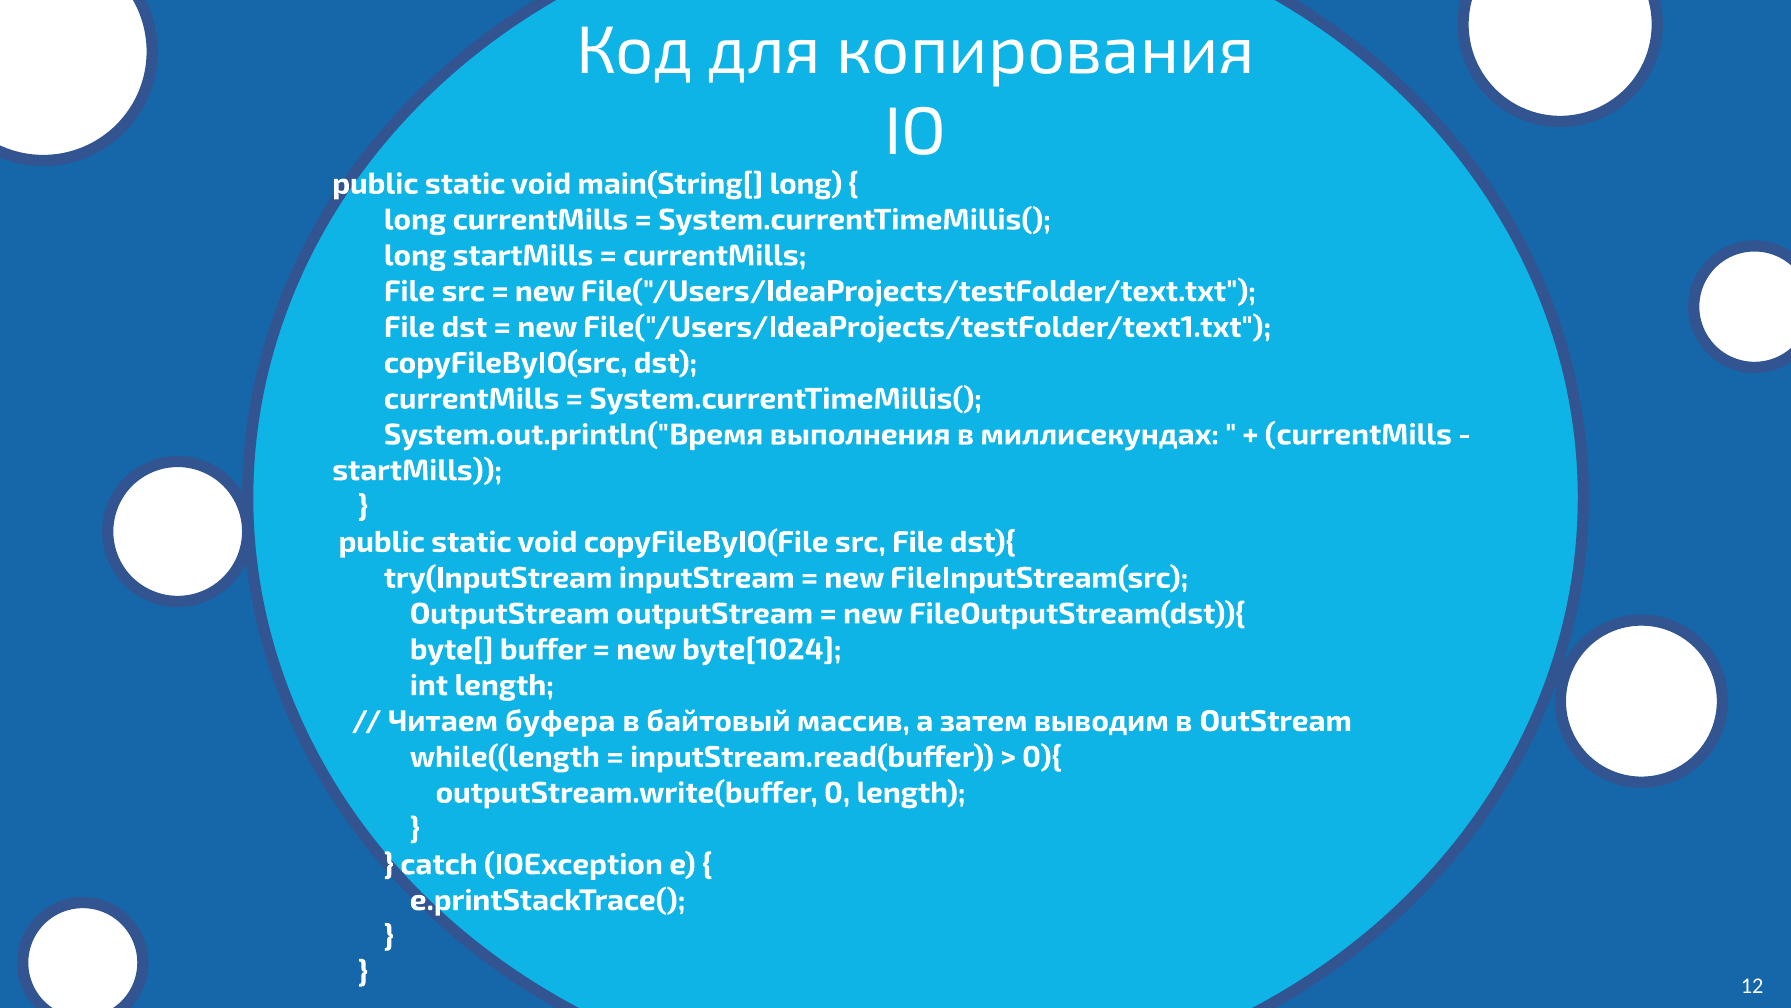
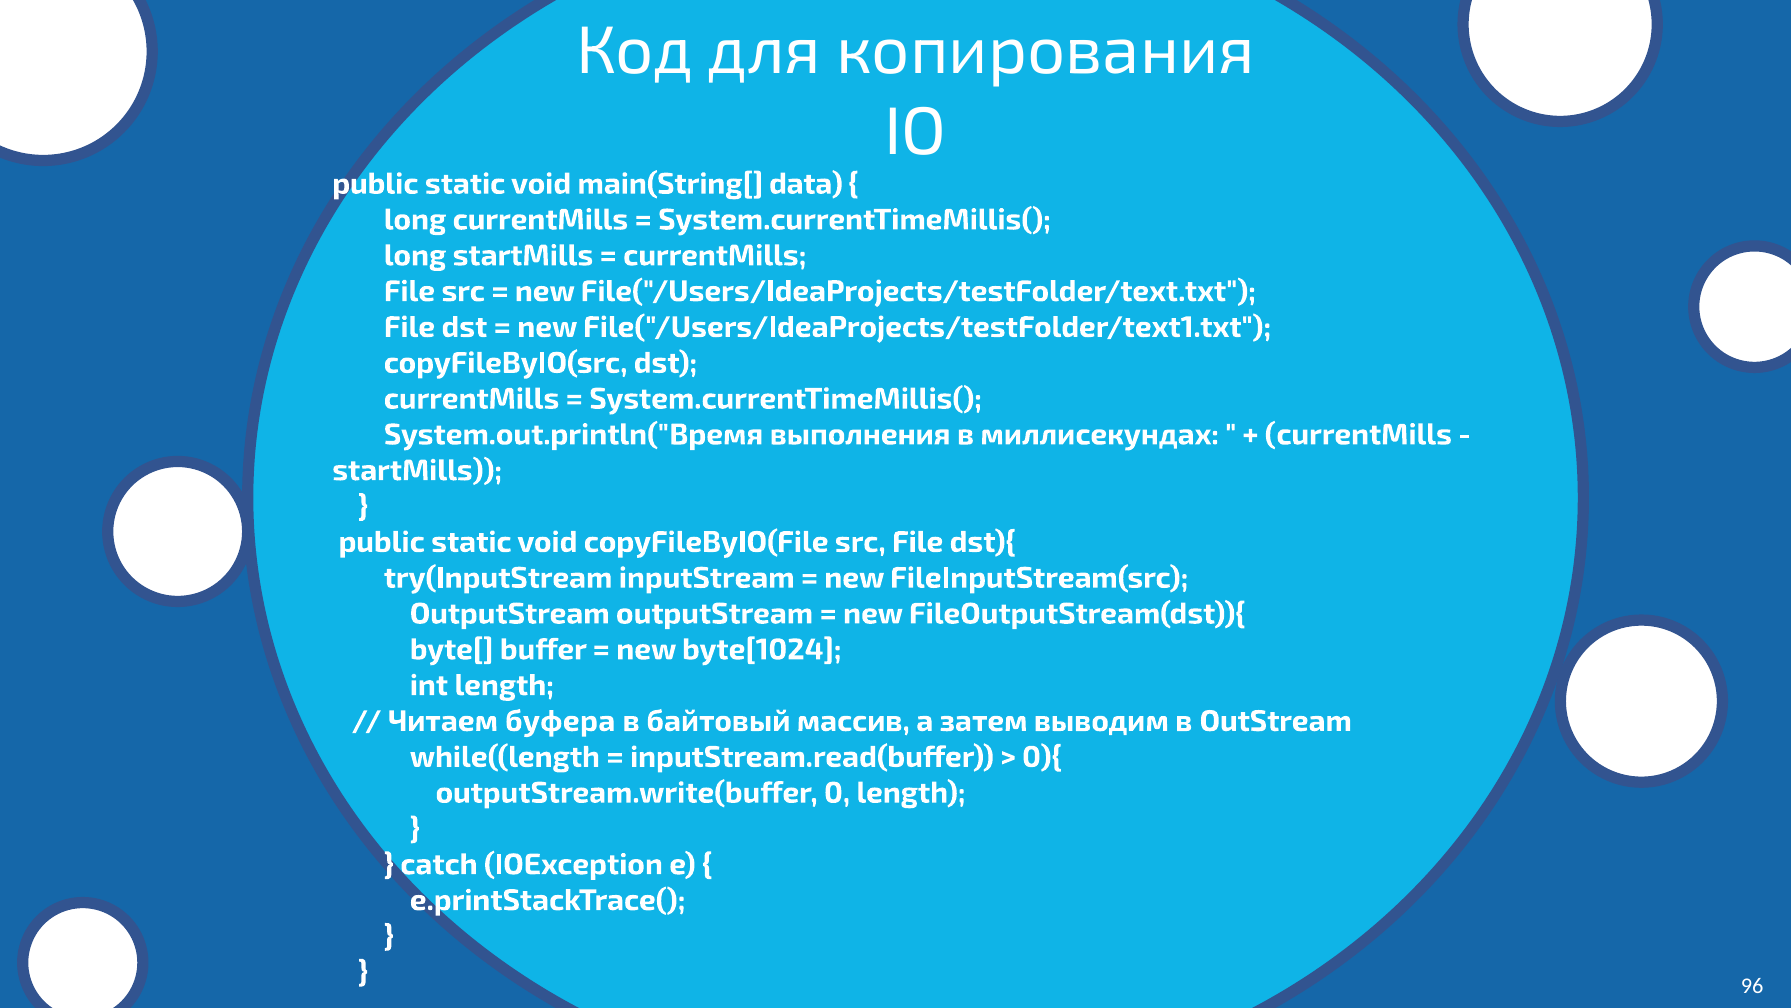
main(String[ long: long -> data (806, 184)
12: 12 -> 96 (1752, 986)
